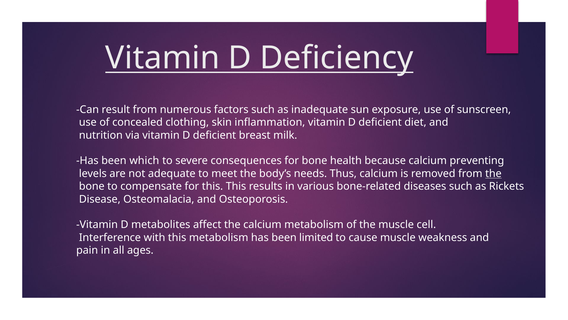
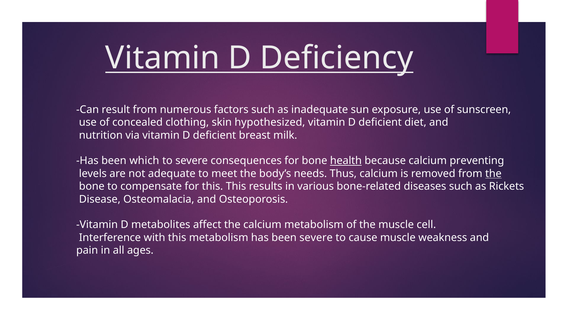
inflammation: inflammation -> hypothesized (270, 122)
health underline: none -> present (346, 161)
been limited: limited -> severe (316, 237)
